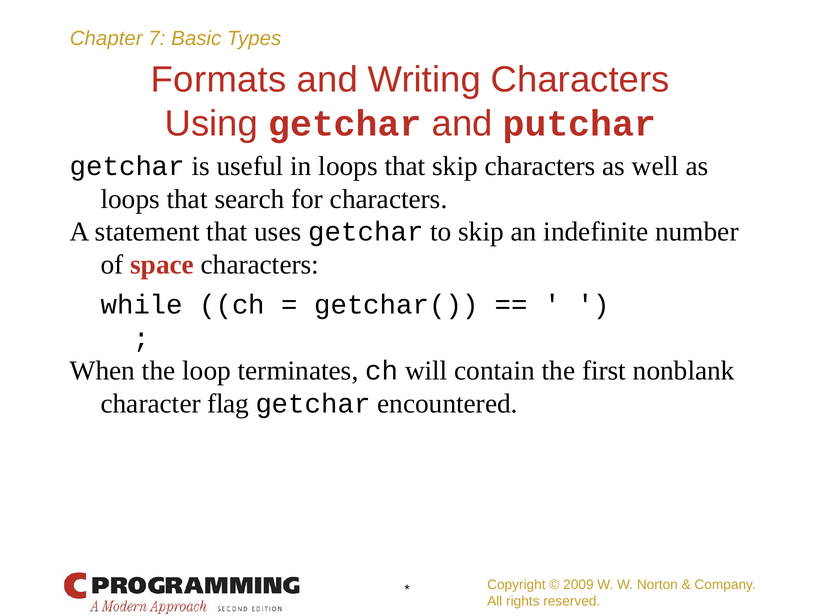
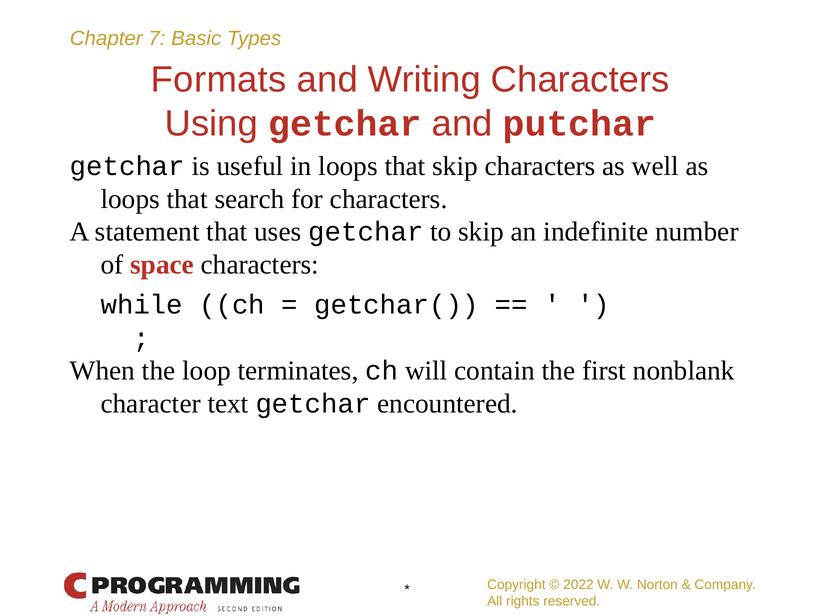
flag: flag -> text (228, 403)
2009: 2009 -> 2022 (578, 585)
